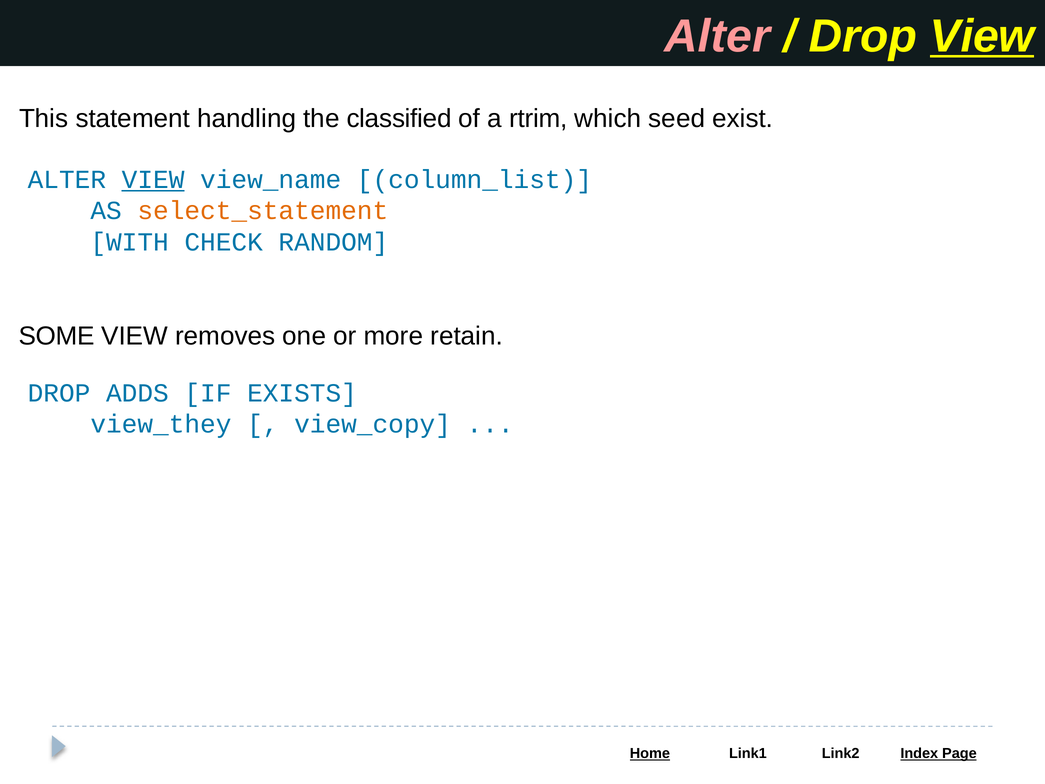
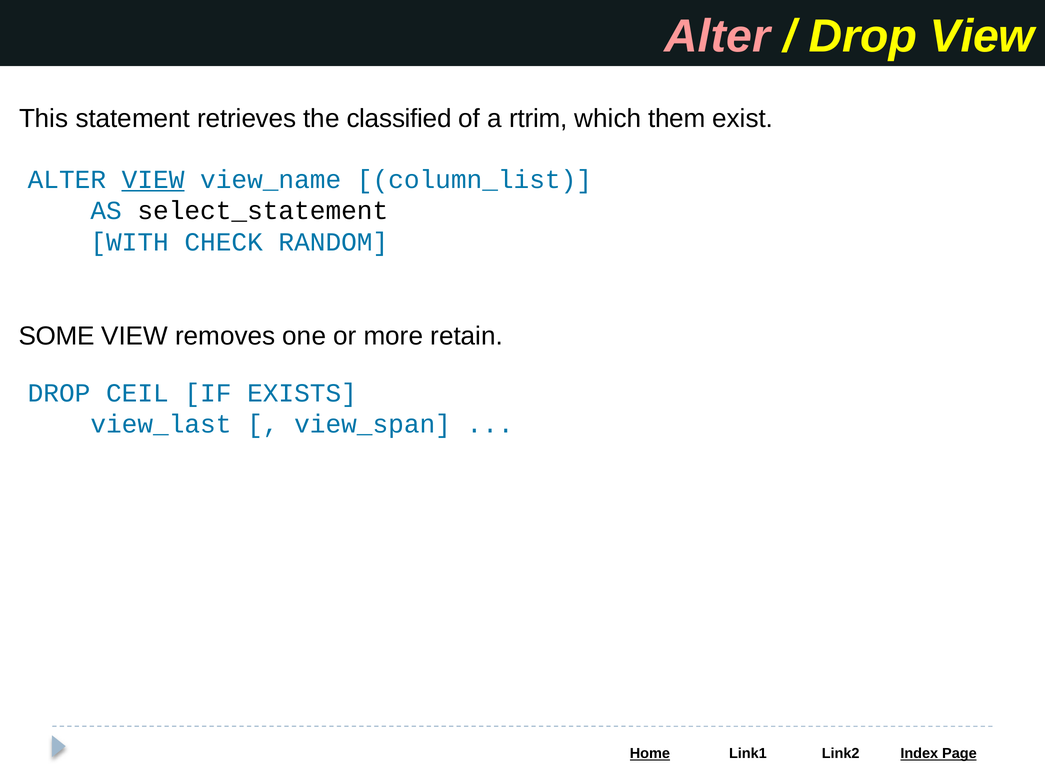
View underline: present -> none (982, 36)
handling: handling -> retrieves (247, 118)
seed: seed -> them (677, 118)
select_statement colour: orange -> black (263, 211)
ADDS: ADDS -> CEIL (137, 393)
view_they: view_they -> view_last (161, 424)
view_copy: view_copy -> view_span (373, 424)
